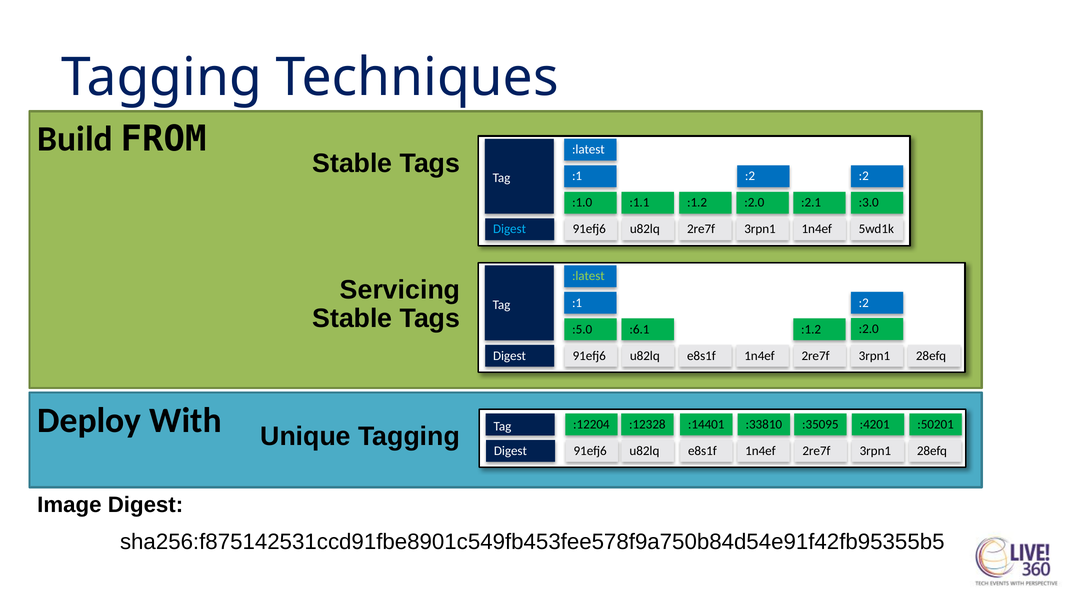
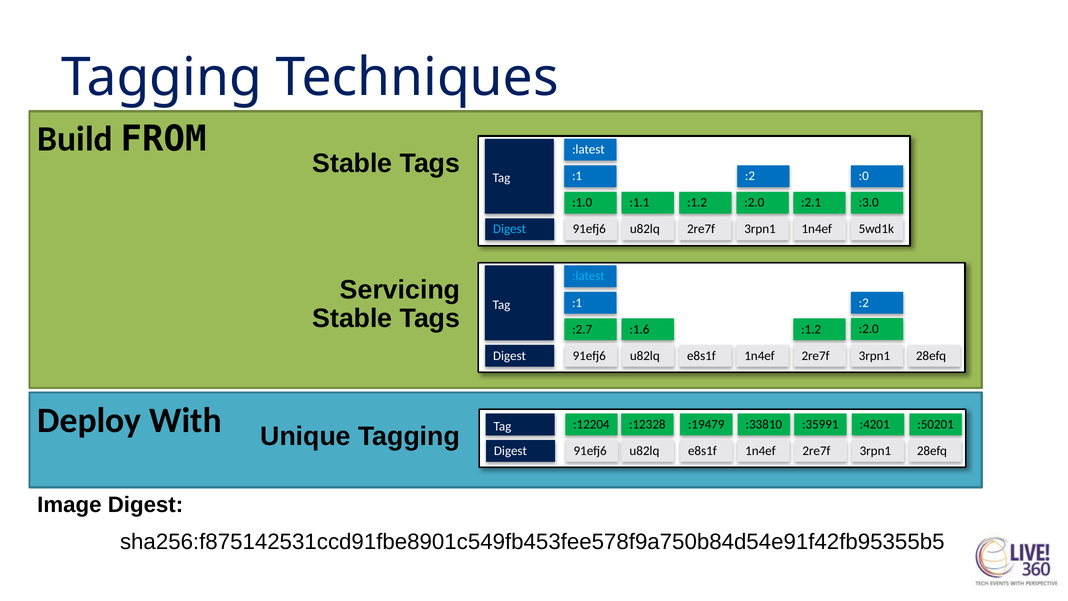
:2: :2 -> :0 (864, 176)
:latest colour: light green -> light blue (588, 276)
:5.0: :5.0 -> :2.7 (582, 329)
:6.1: :6.1 -> :1.6 (639, 329)
:14401: :14401 -> :19479 (706, 424)
:35095: :35095 -> :35991 (820, 424)
